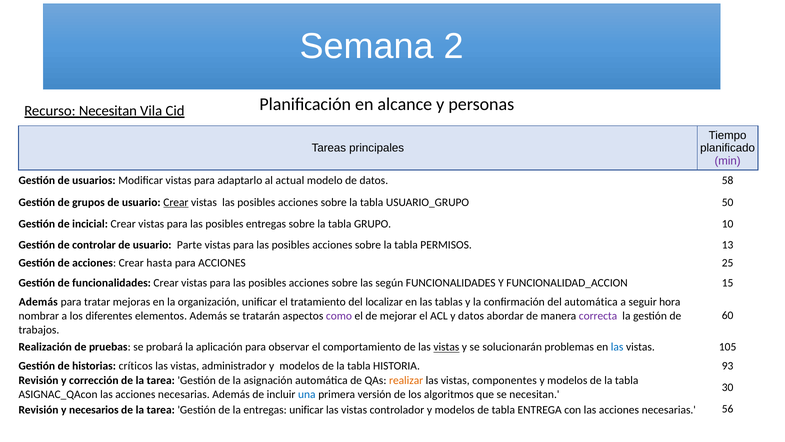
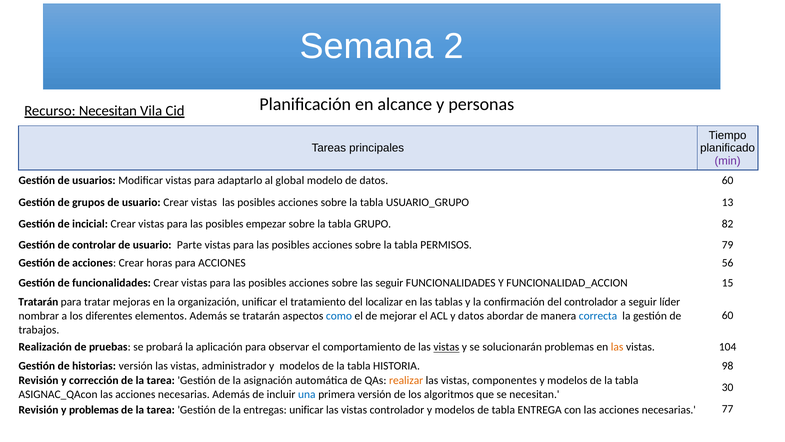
actual: actual -> global (290, 180)
datos 58: 58 -> 60 (728, 180)
Crear underline: present -> none (176, 202)
50: 50 -> 13 (728, 202)
posibles entregas: entregas -> empezar (266, 224)
10: 10 -> 82 (728, 224)
13: 13 -> 79 (728, 245)
hasta: hasta -> horas (159, 263)
25: 25 -> 56 (728, 263)
las según: según -> seguir (389, 282)
Además: Además -> Tratarán (38, 302)
del automática: automática -> controlador (591, 302)
hora: hora -> líder (670, 302)
como colour: purple -> blue (339, 316)
correcta colour: purple -> blue (598, 316)
las colour: blue -> orange (617, 347)
105: 105 -> 104 (728, 347)
historias críticos: críticos -> versión (136, 365)
93: 93 -> 98 (728, 365)
y necesarios: necesarios -> problemas (94, 410)
56: 56 -> 77 (728, 409)
